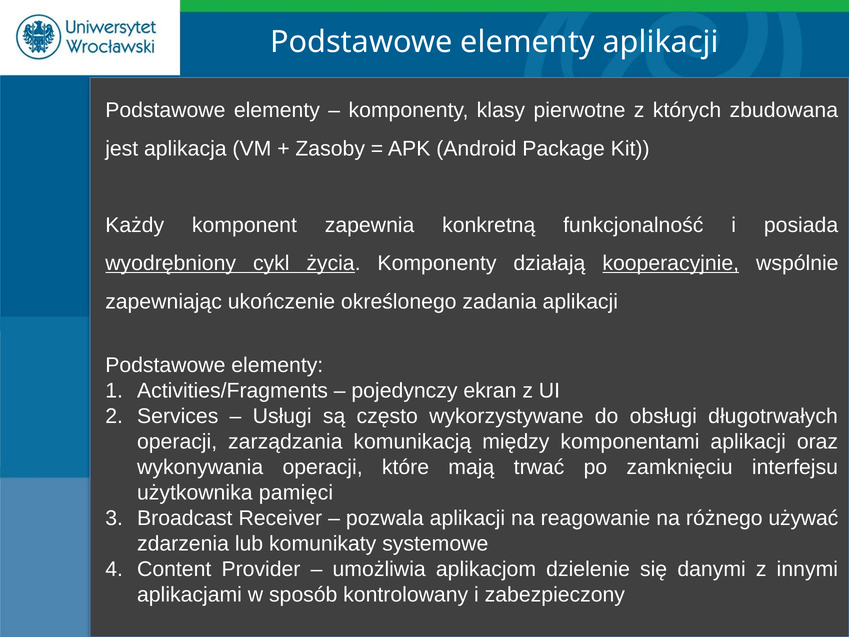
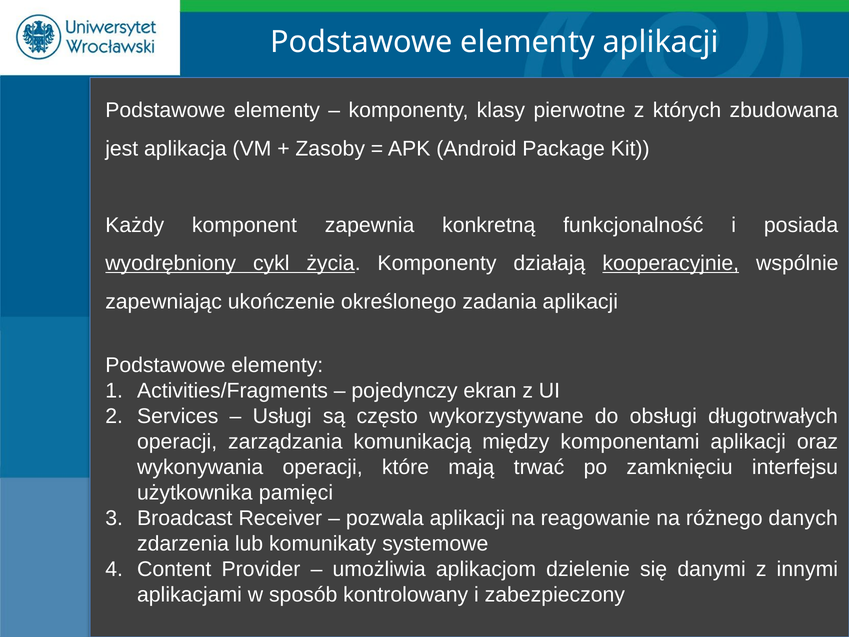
używać: używać -> danych (803, 518)
